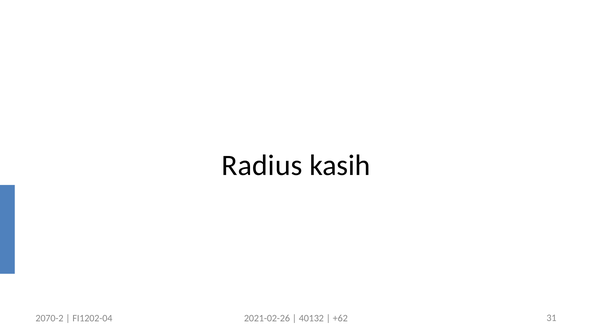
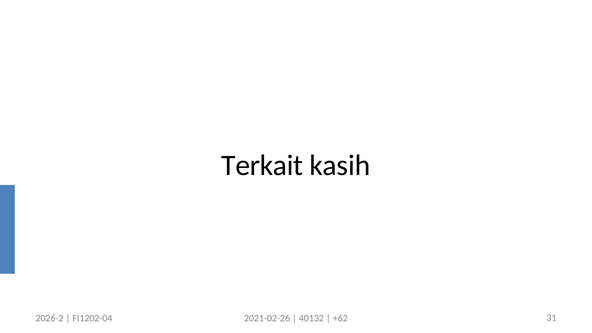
Radius: Radius -> Terkait (262, 165)
2070-2: 2070-2 -> 2026-2 (49, 318)
